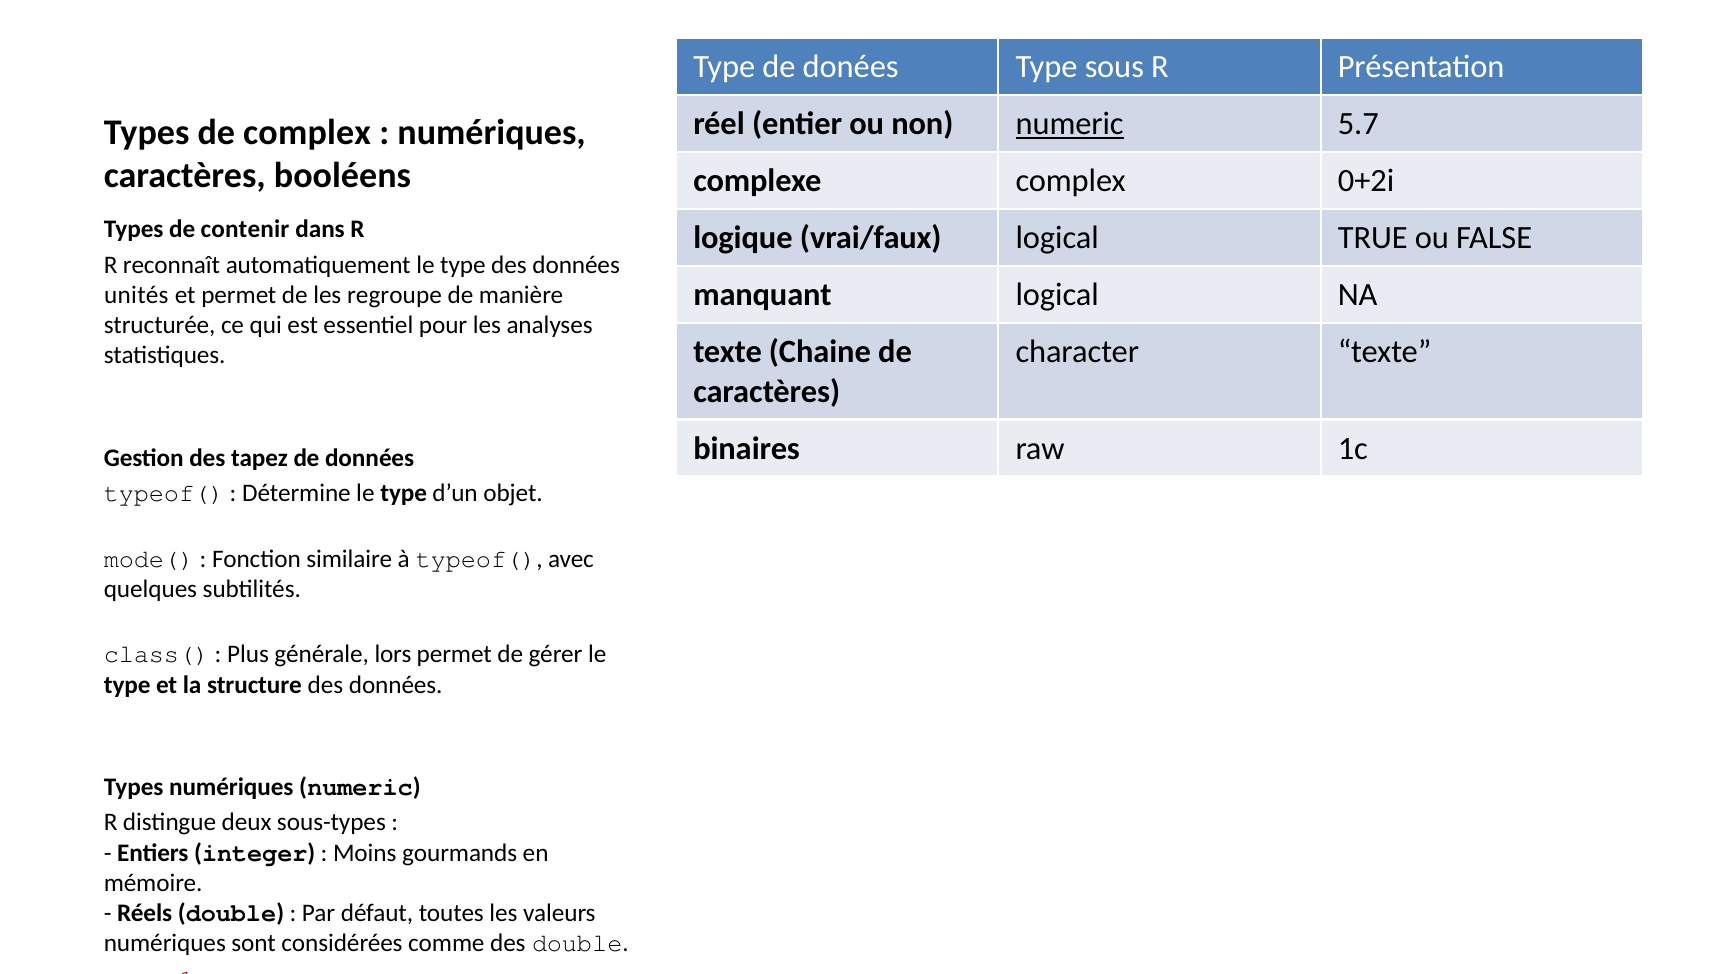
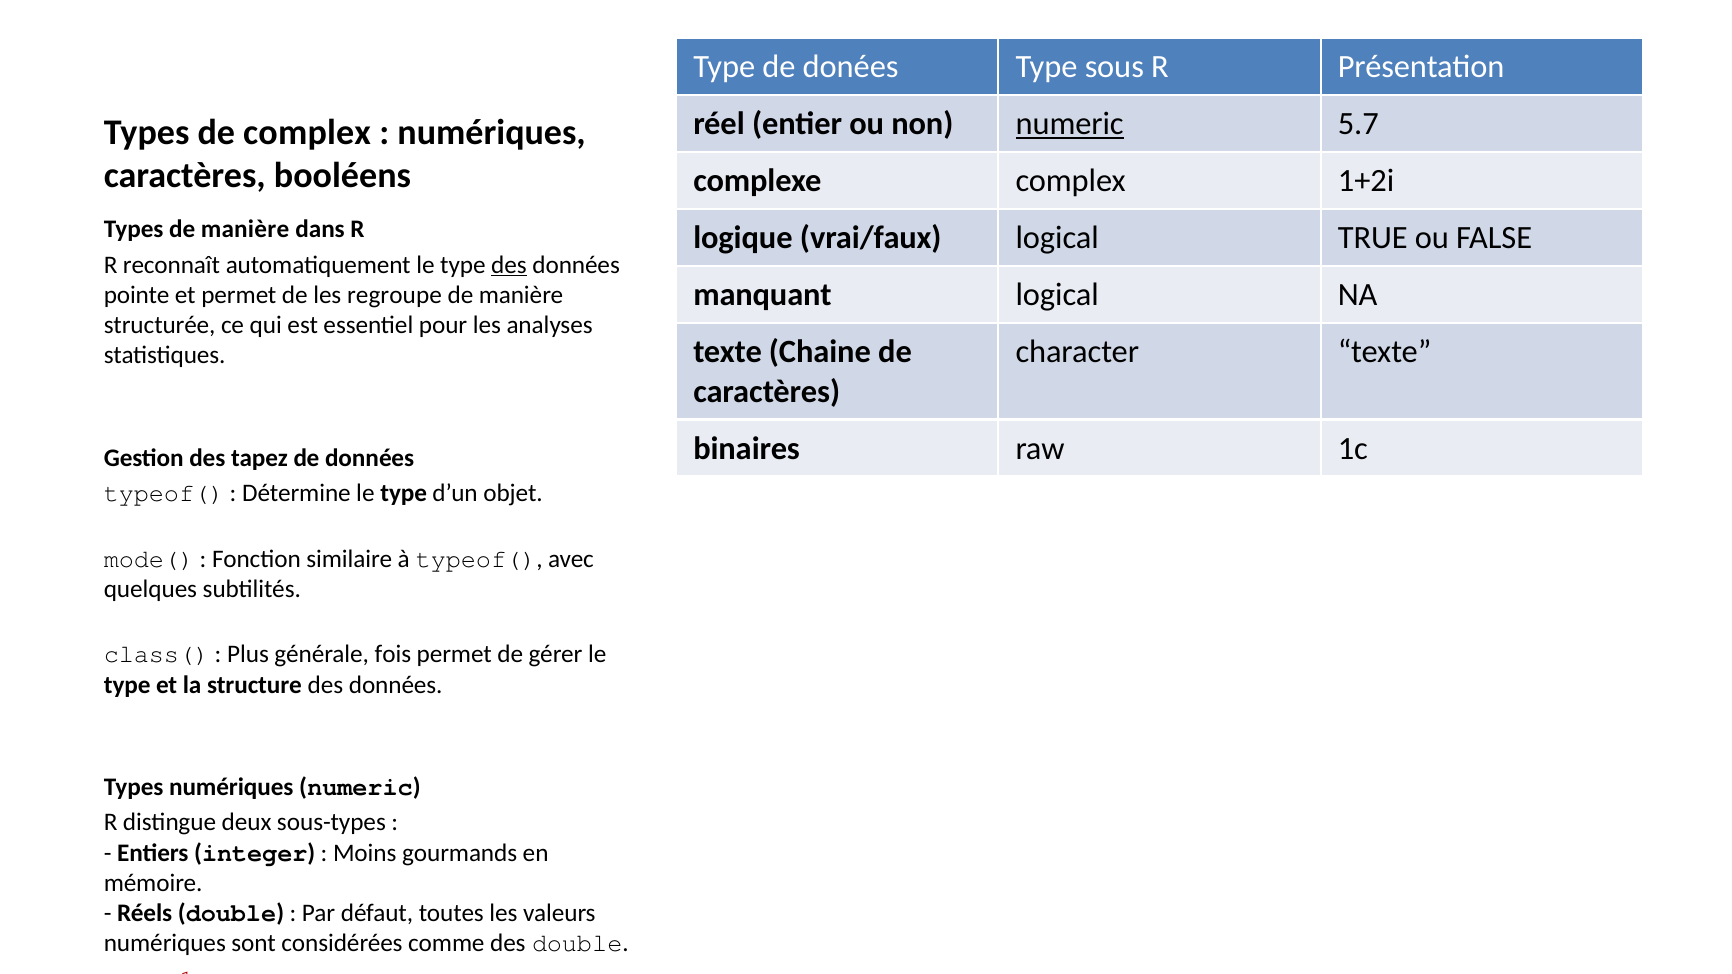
0+2i: 0+2i -> 1+2i (1366, 181)
Types de contenir: contenir -> manière (245, 229)
des underline: none -> present (509, 265)
unités: unités -> pointe (137, 295)
lors: lors -> fois (393, 655)
